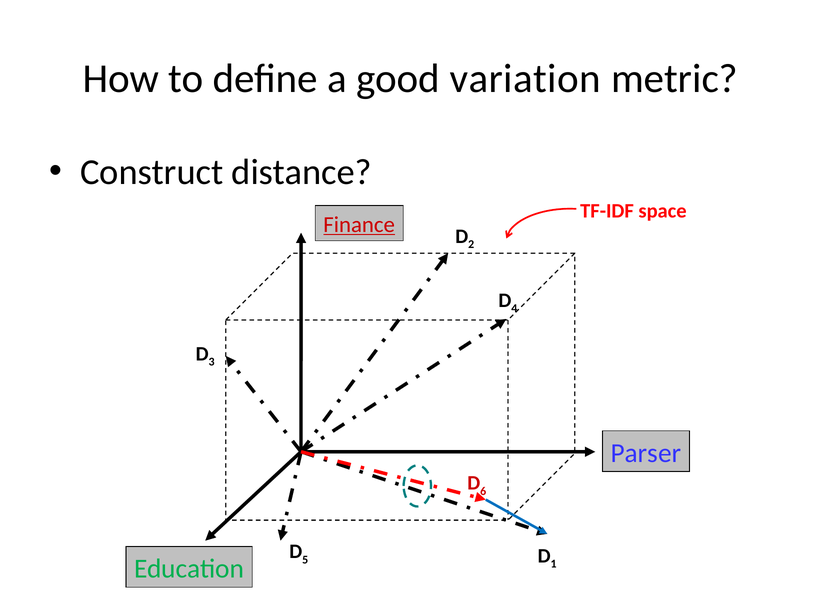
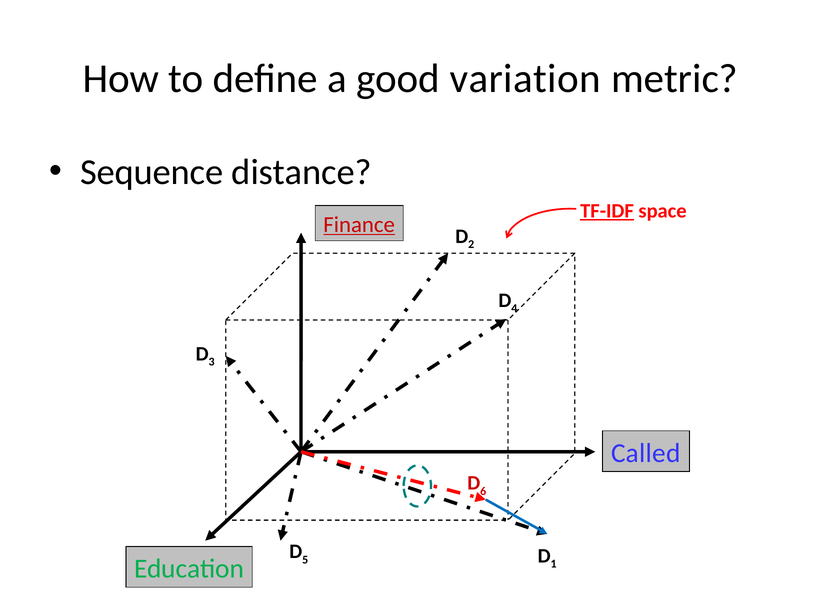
Construct: Construct -> Sequence (152, 172)
TF-IDF underline: none -> present (607, 211)
Parser: Parser -> Called (646, 453)
